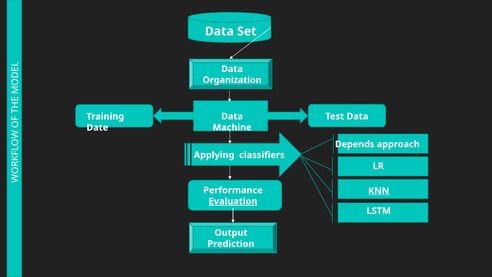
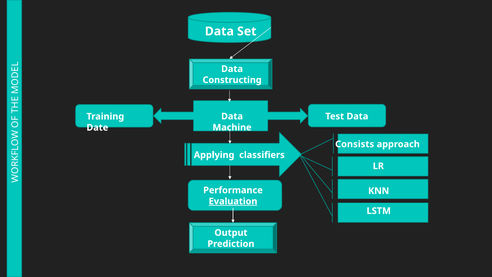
Organization: Organization -> Constructing (232, 80)
Depends: Depends -> Consists (355, 144)
KNN underline: present -> none (379, 191)
